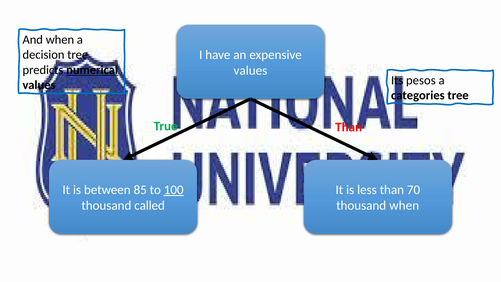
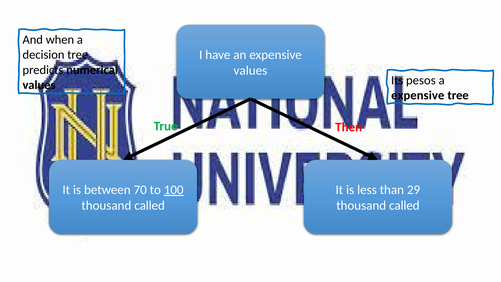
numerical underline: present -> none (92, 70)
categories: categories -> expensive (418, 95)
True Than: Than -> Then (349, 127)
85: 85 -> 70 (140, 190)
70: 70 -> 29 (414, 190)
when: when -> called (404, 205)
